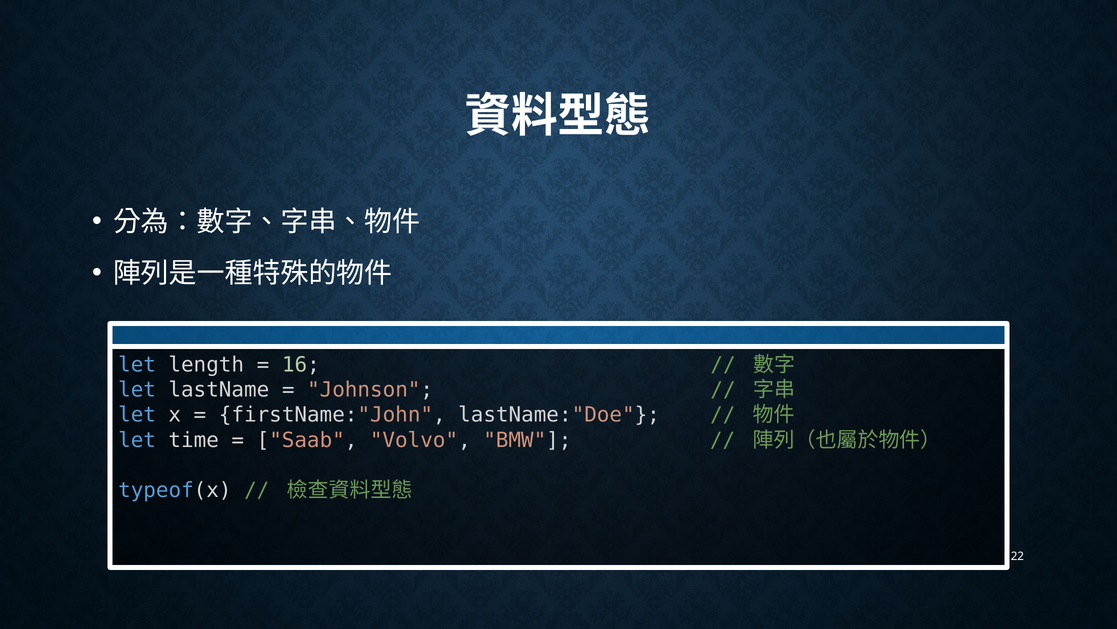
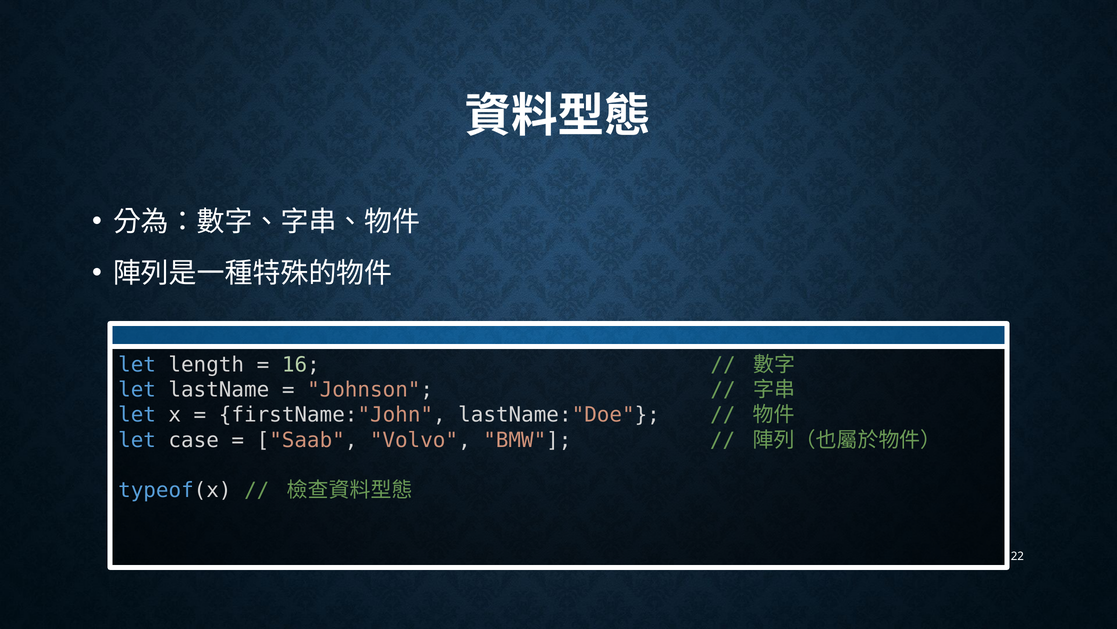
time: time -> case (194, 440)
